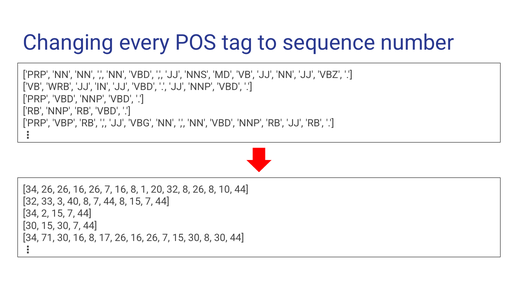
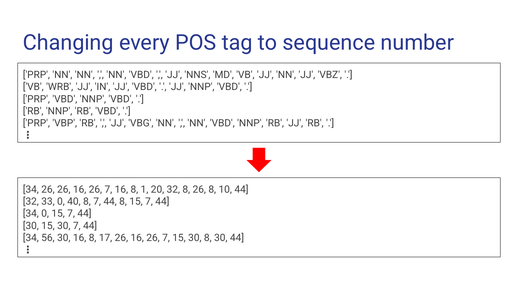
33 3: 3 -> 0 (61, 202)
34 2: 2 -> 0 (45, 214)
71: 71 -> 56 (48, 238)
